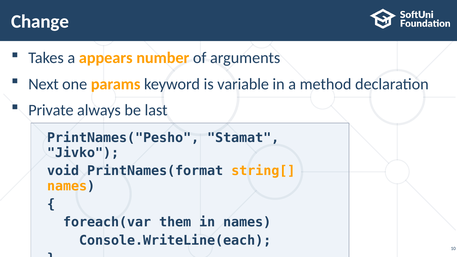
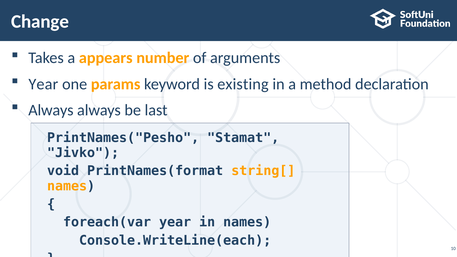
Next: Next -> Year (43, 84)
variable: variable -> existing (243, 84)
Private: Private -> Always (51, 110)
foreach(var them: them -> year (175, 222)
